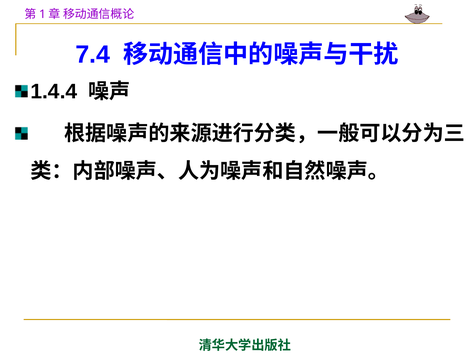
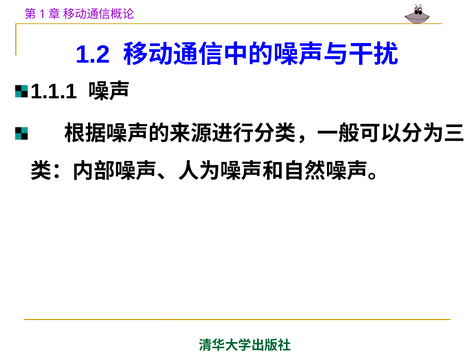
7.4: 7.4 -> 1.2 (93, 55)
1.4.4: 1.4.4 -> 1.1.1 (54, 92)
